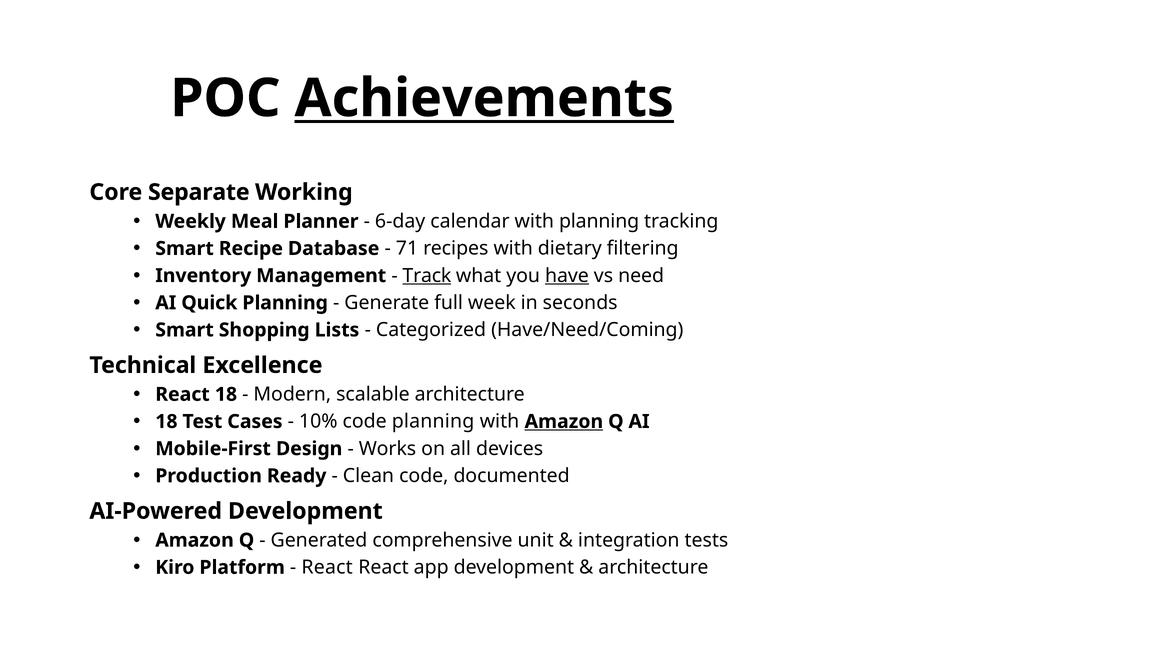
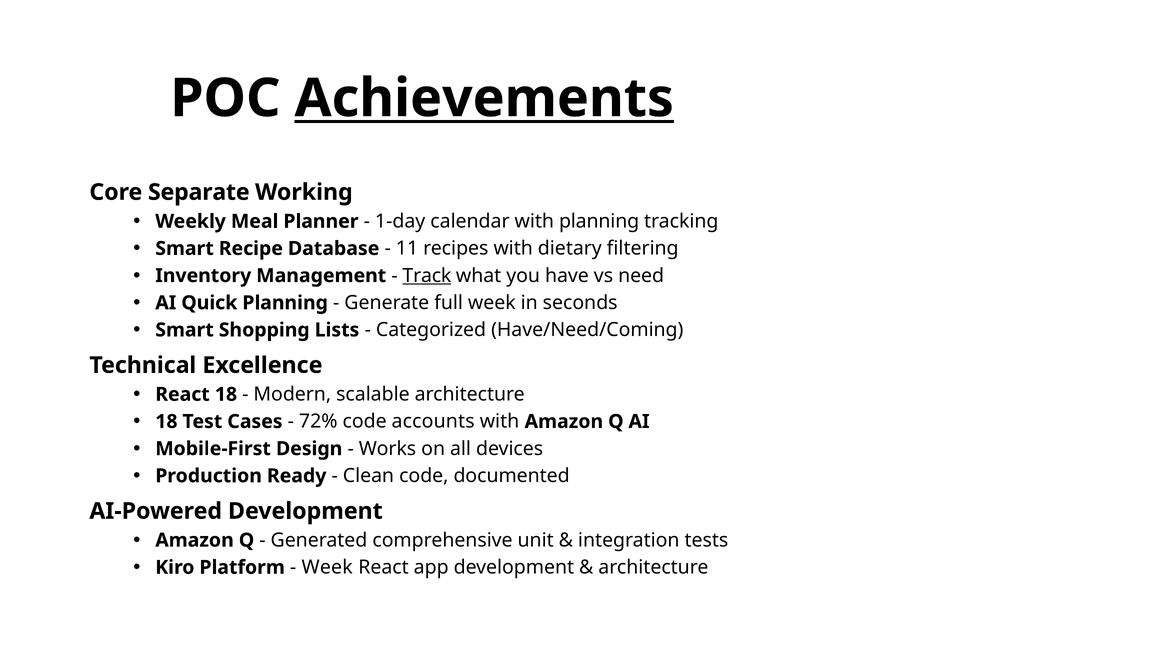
6-day: 6-day -> 1-day (400, 221)
71: 71 -> 11 (407, 249)
have underline: present -> none (567, 276)
10%: 10% -> 72% (318, 422)
code planning: planning -> accounts (433, 422)
Amazon underline: present -> none (564, 422)
React: React -> Week (327, 568)
